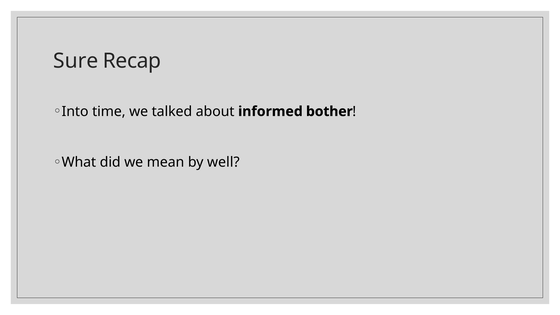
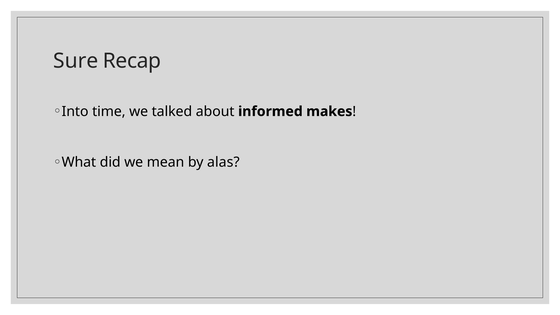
bother: bother -> makes (329, 111)
well: well -> alas (223, 162)
